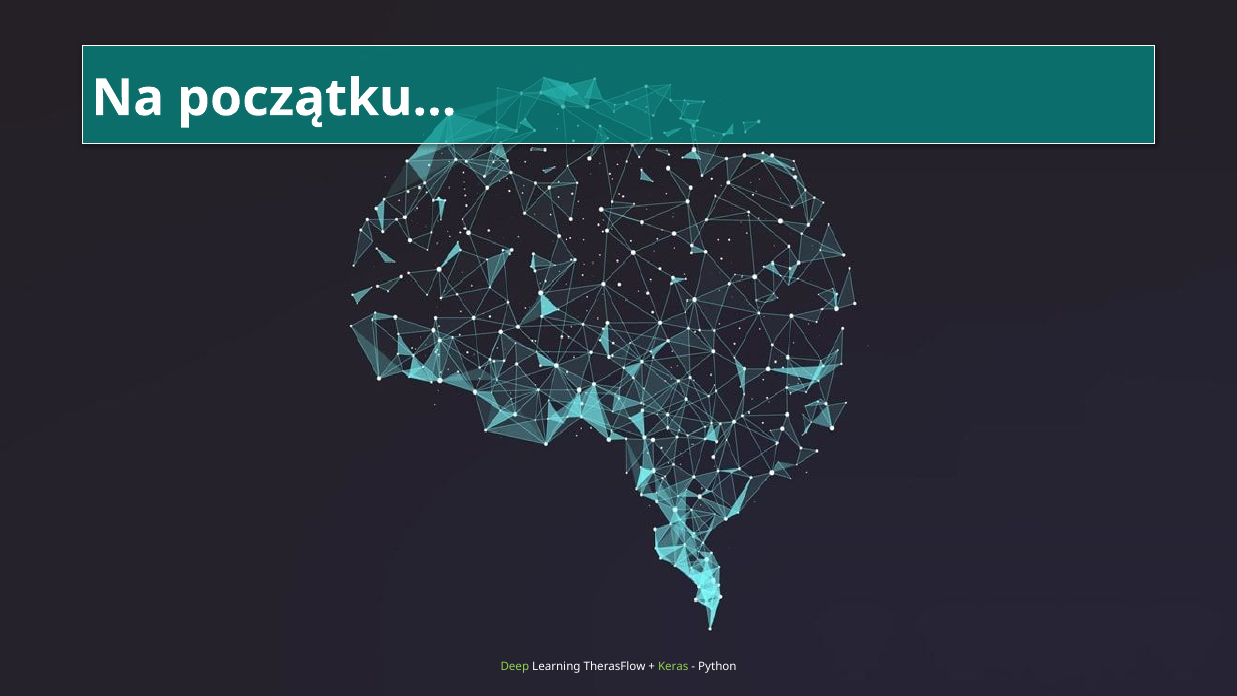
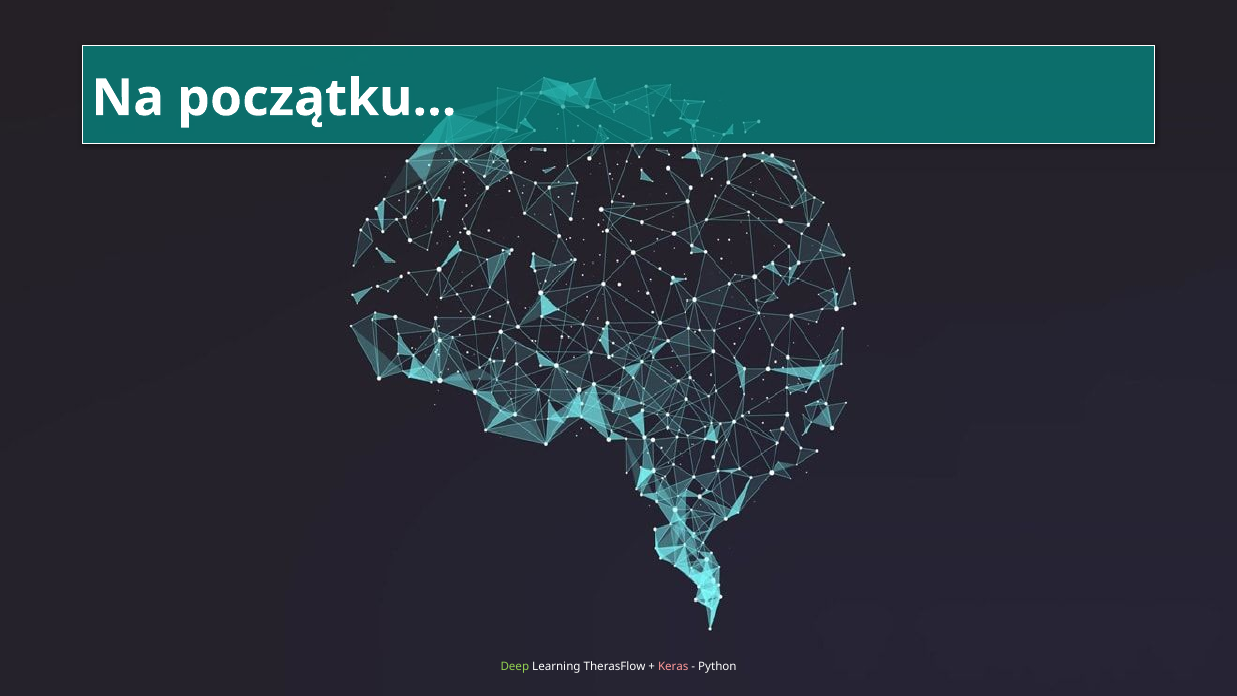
Keras colour: light green -> pink (673, 667)
